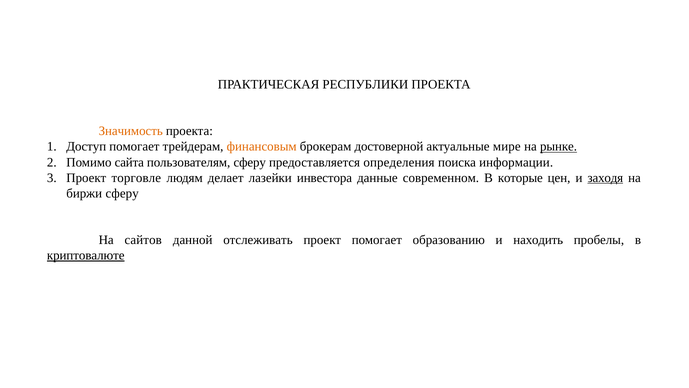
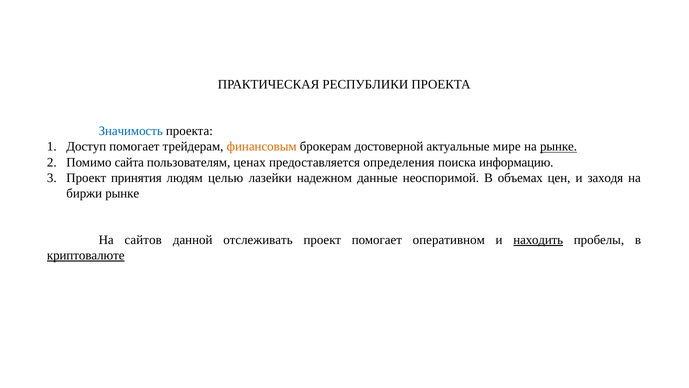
Значимость colour: orange -> blue (131, 131)
пользователям сферу: сферу -> ценах (250, 162)
информации: информации -> информацию (516, 162)
торговле: торговле -> принятия (136, 178)
делает: делает -> целью (226, 178)
инвестора: инвестора -> надежном (324, 178)
современном: современном -> неоспоримой (441, 178)
которые: которые -> объемах (520, 178)
заходя underline: present -> none (605, 178)
биржи сферу: сферу -> рынке (122, 193)
образованию: образованию -> оперативном (449, 240)
находить underline: none -> present (538, 240)
